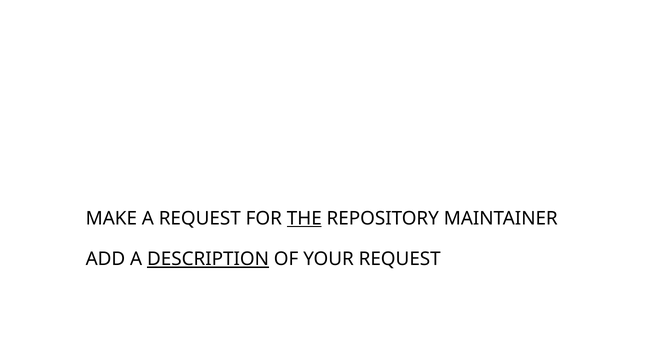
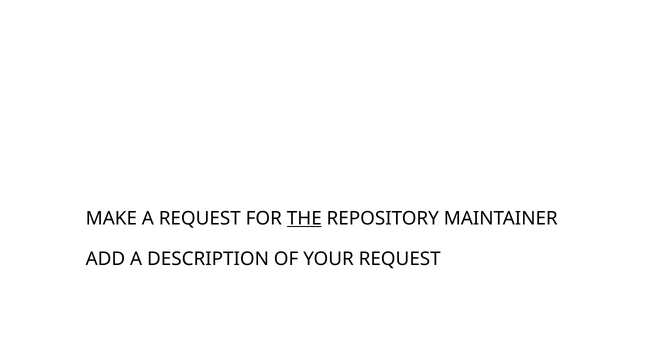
DESCRIPTION underline: present -> none (208, 259)
